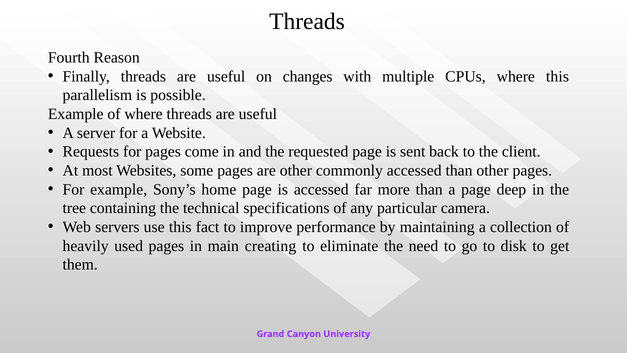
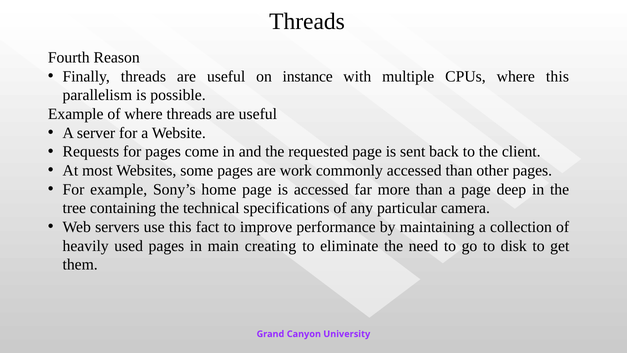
changes: changes -> instance (308, 76)
are other: other -> work (296, 170)
